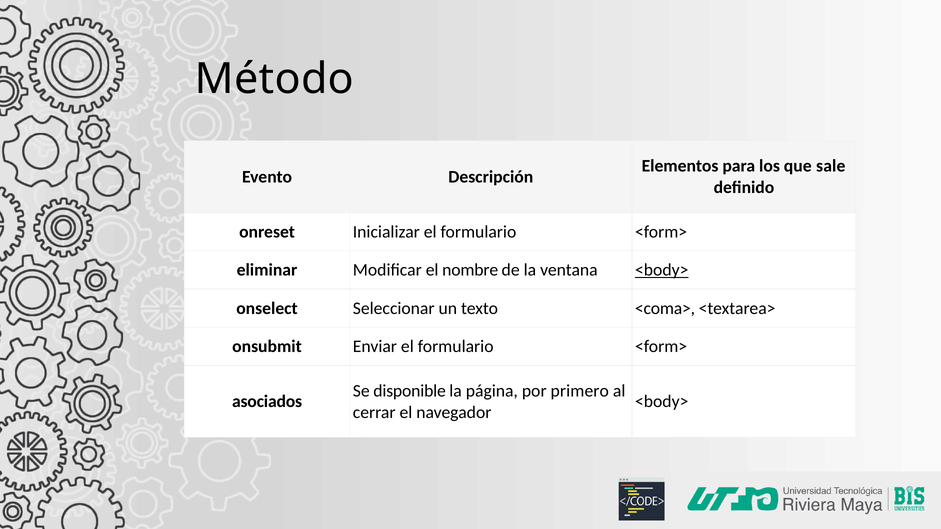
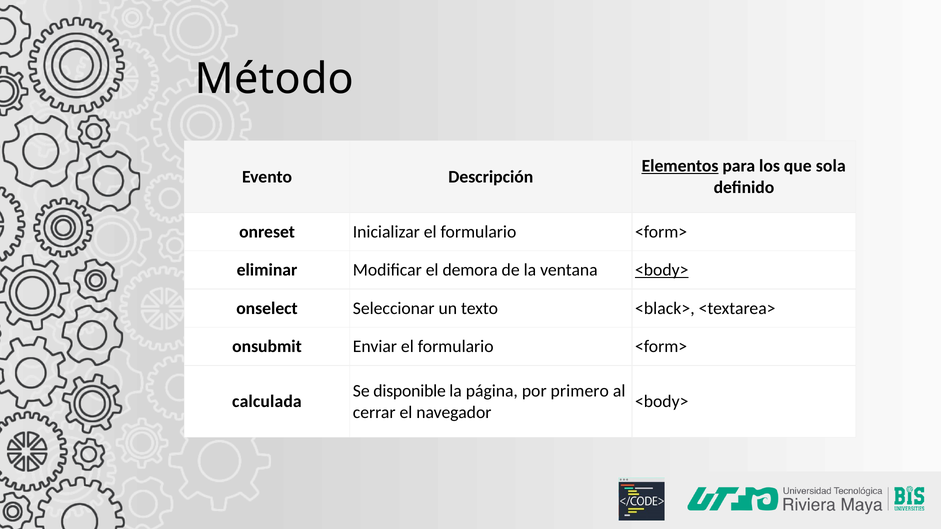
Elementos underline: none -> present (680, 166)
sale: sale -> sola (831, 166)
nombre: nombre -> demora (470, 270)
<coma>: <coma> -> <black> (665, 309)
asociados: asociados -> calculada (267, 402)
